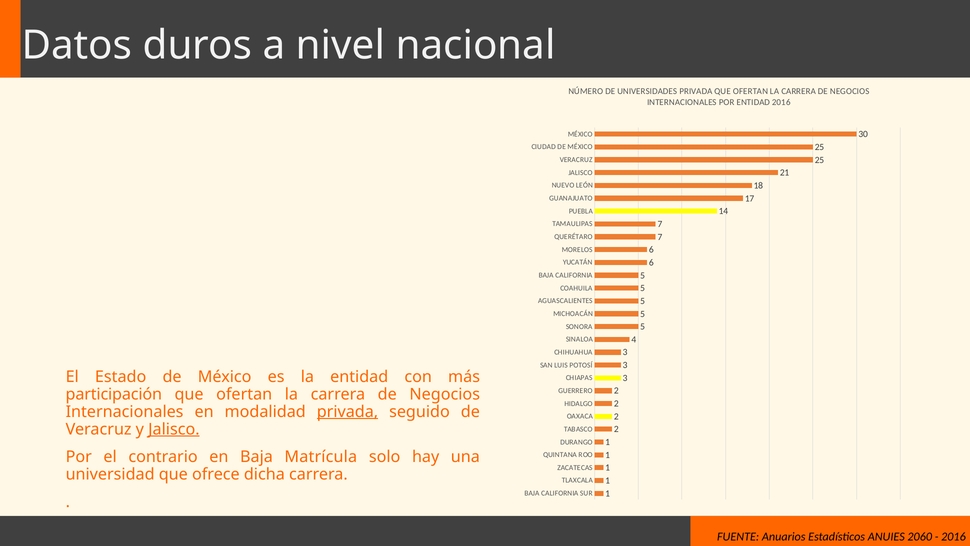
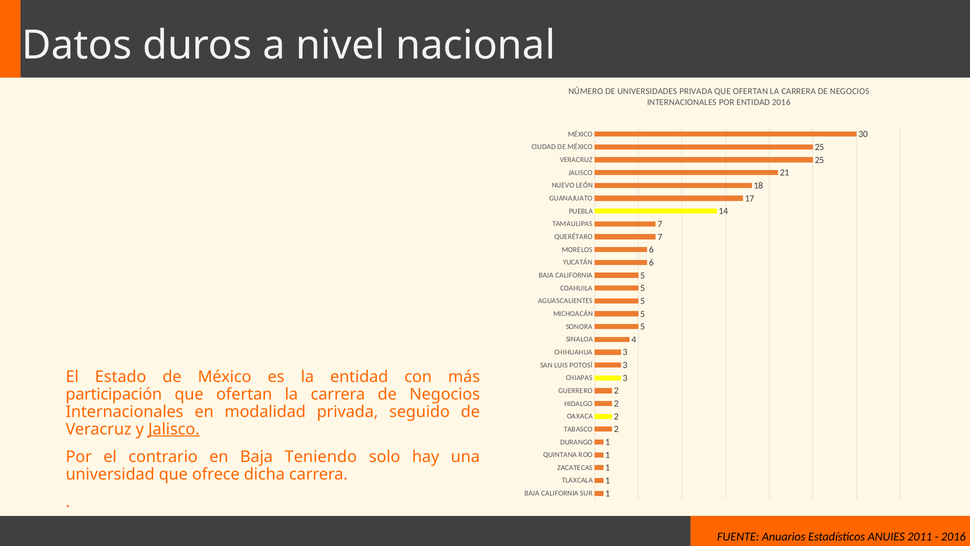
privada underline: present -> none (347, 411)
Matrícula: Matrícula -> Teniendo (321, 456)
2060: 2060 -> 2011 (920, 537)
